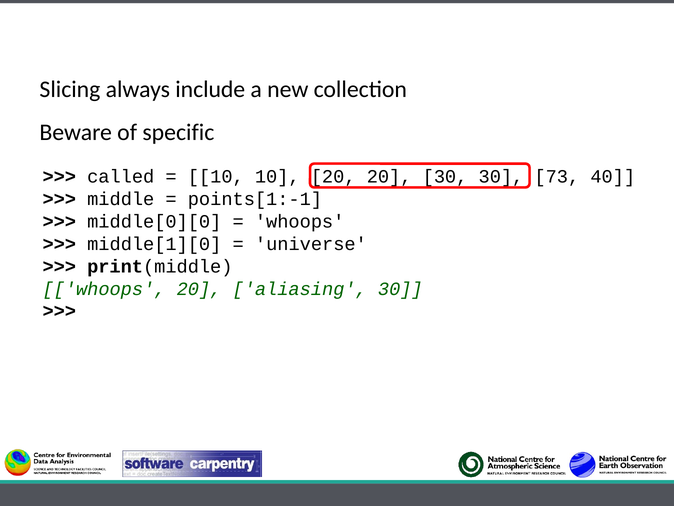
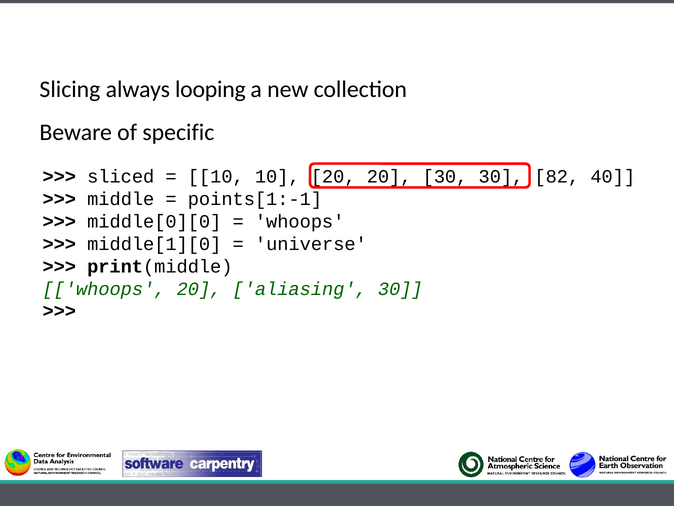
include: include -> looping (210, 89)
called: called -> sliced (121, 177)
73: 73 -> 82 (557, 177)
